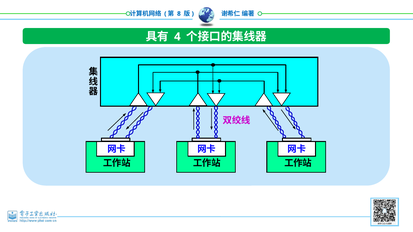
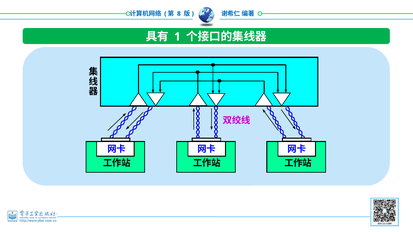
4: 4 -> 1 (177, 37)
